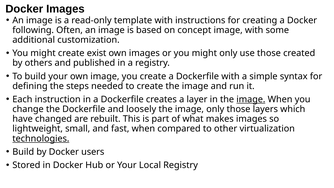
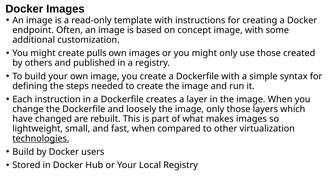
following: following -> endpoint (33, 30)
exist: exist -> pulls (97, 53)
image underline: present -> none (251, 99)
